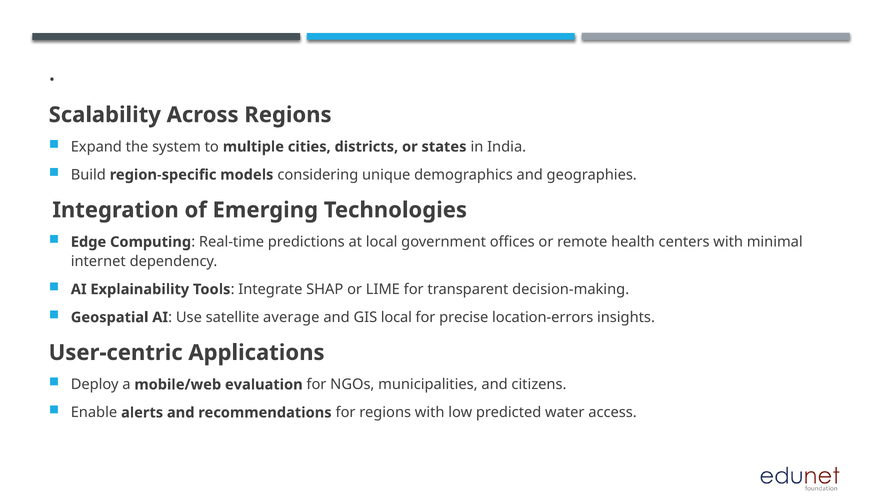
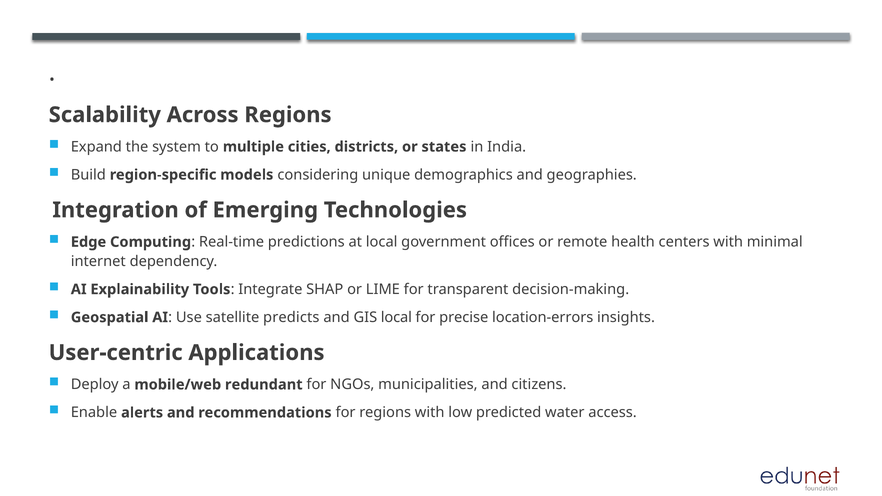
average: average -> predicts (291, 317)
evaluation: evaluation -> redundant (264, 385)
